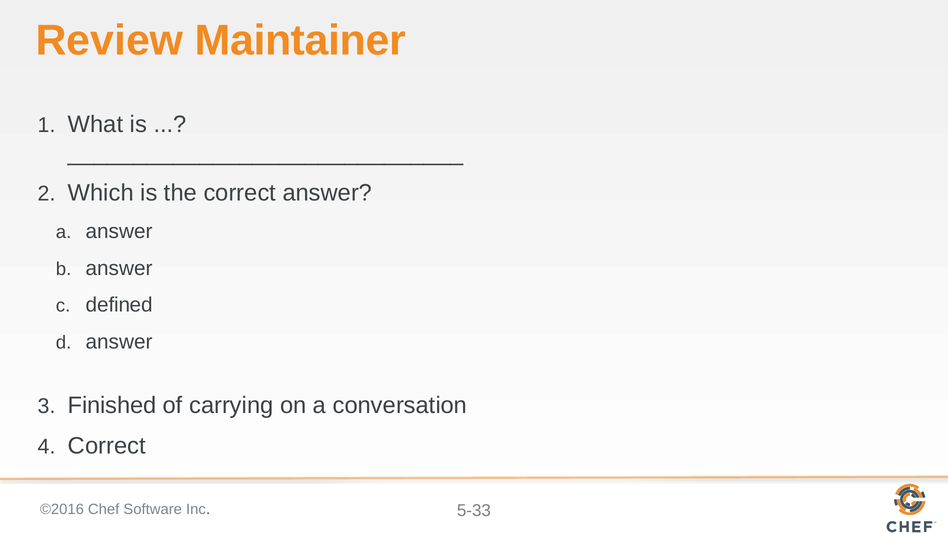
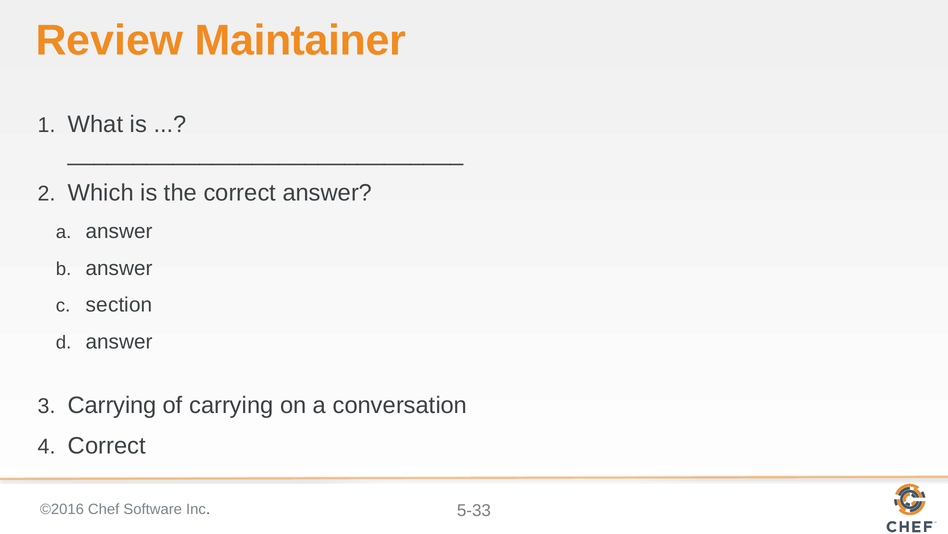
defined: defined -> section (119, 305)
Finished: Finished -> Carrying (112, 405)
